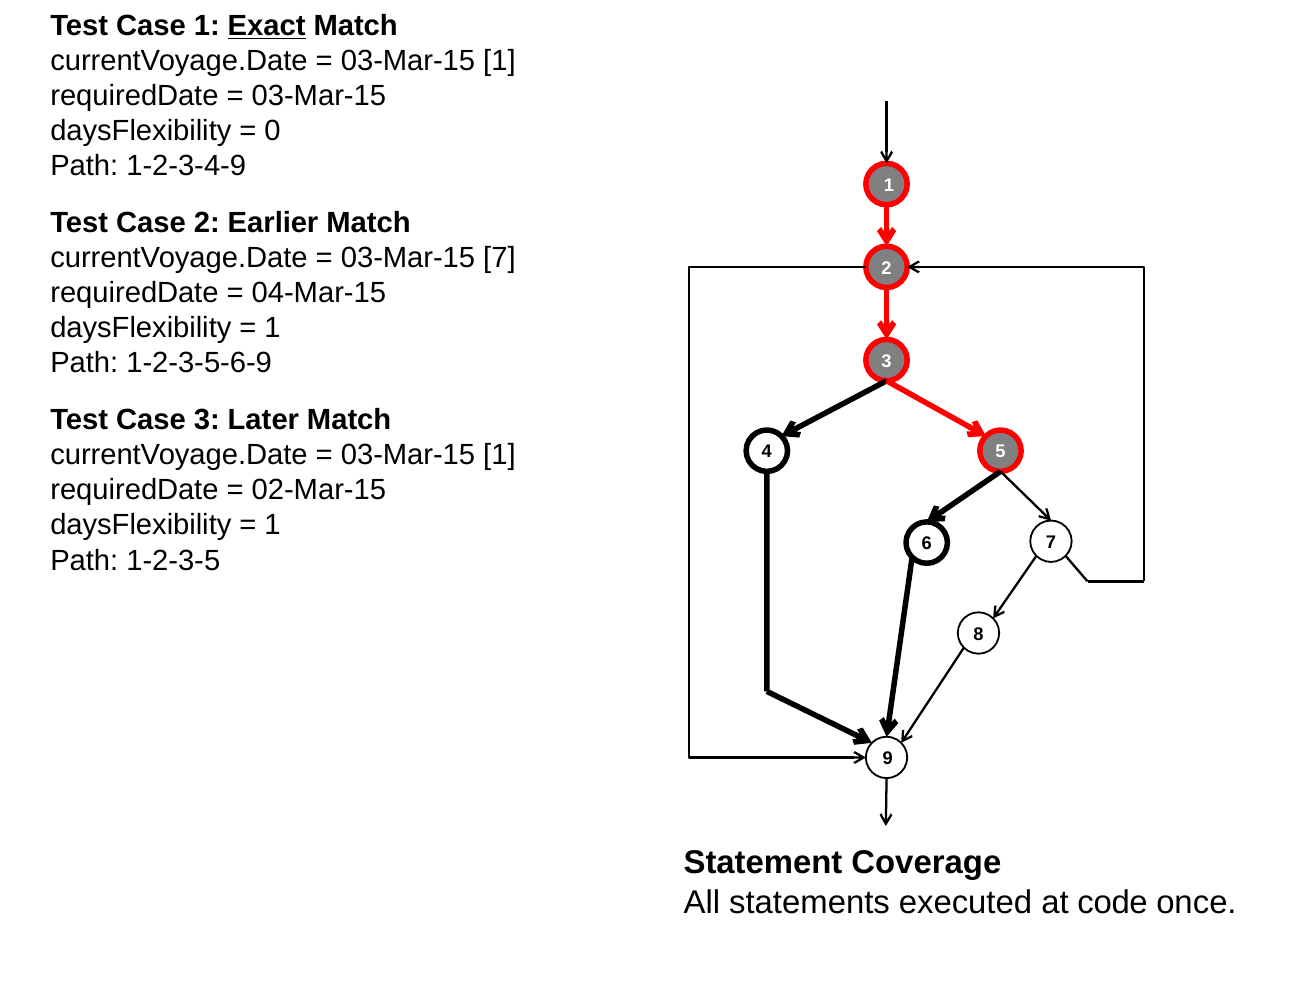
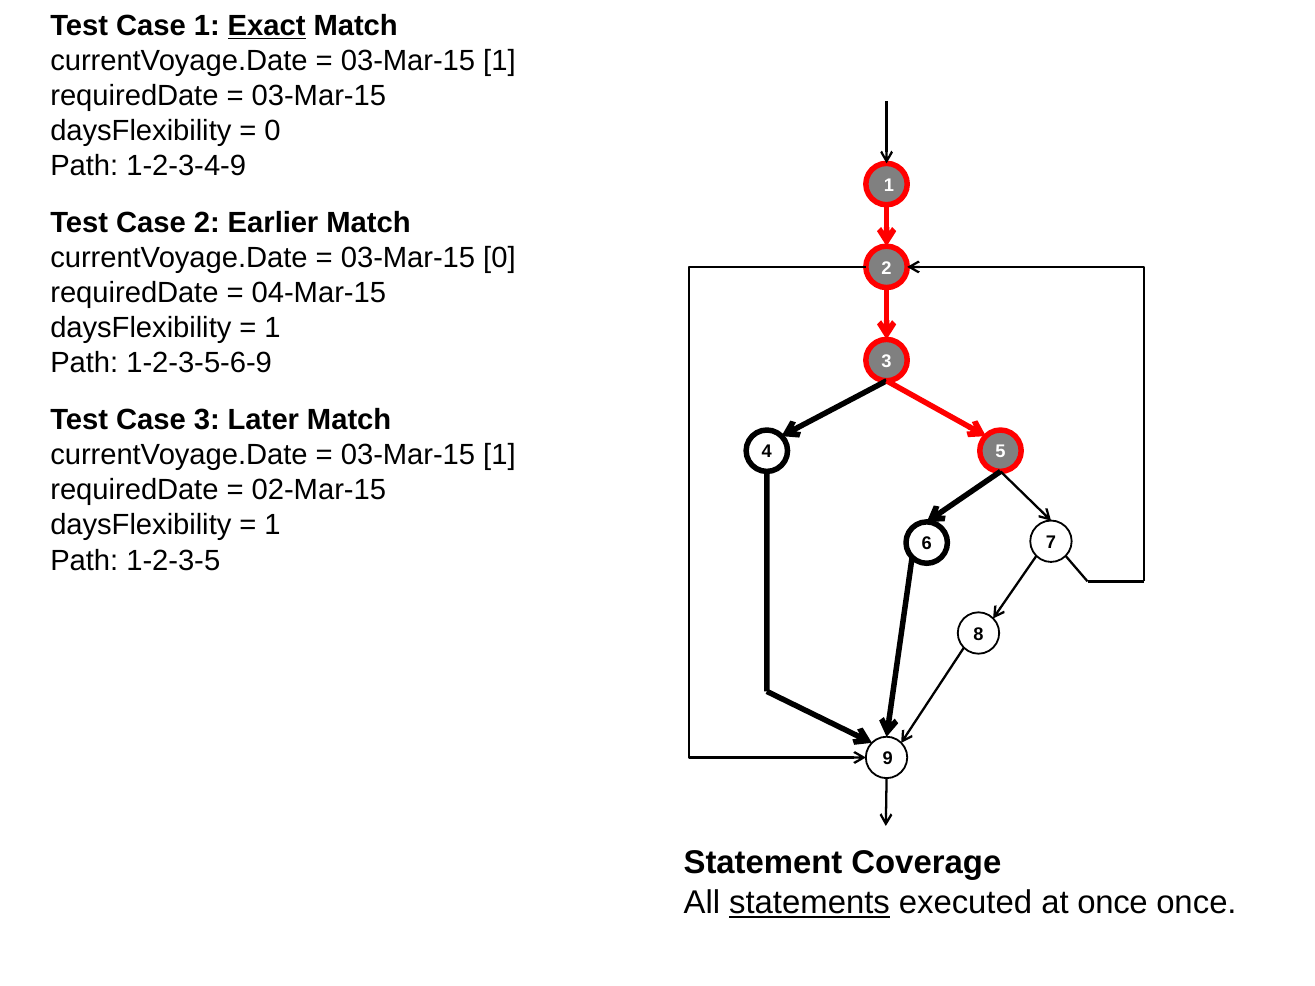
03-Mar-15 7: 7 -> 0 (499, 258)
statements underline: none -> present (810, 903)
at code: code -> once (1113, 903)
